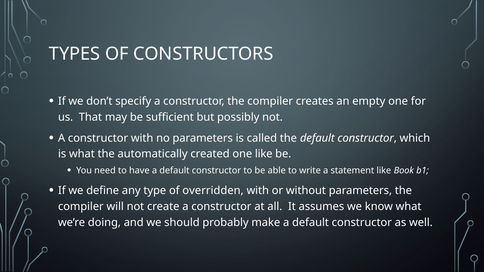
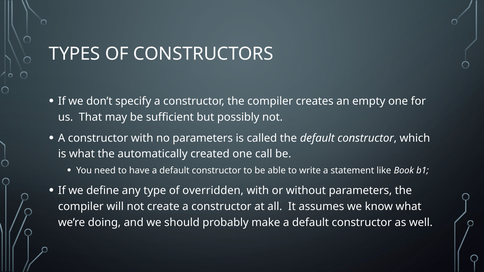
one like: like -> call (264, 154)
